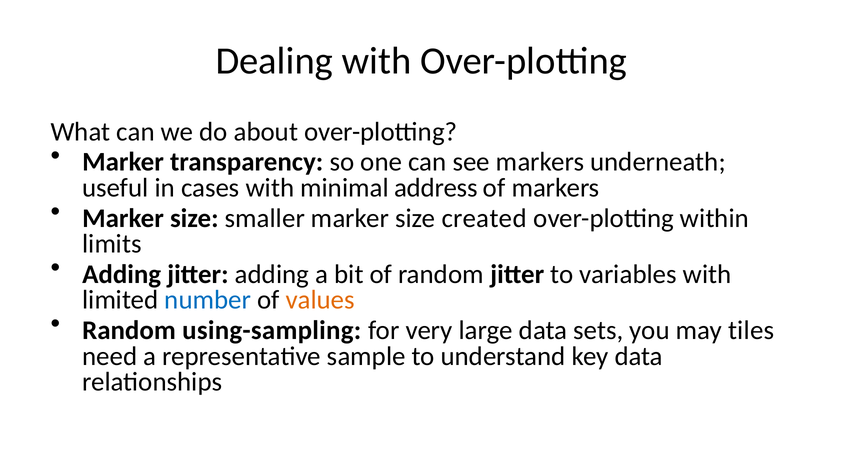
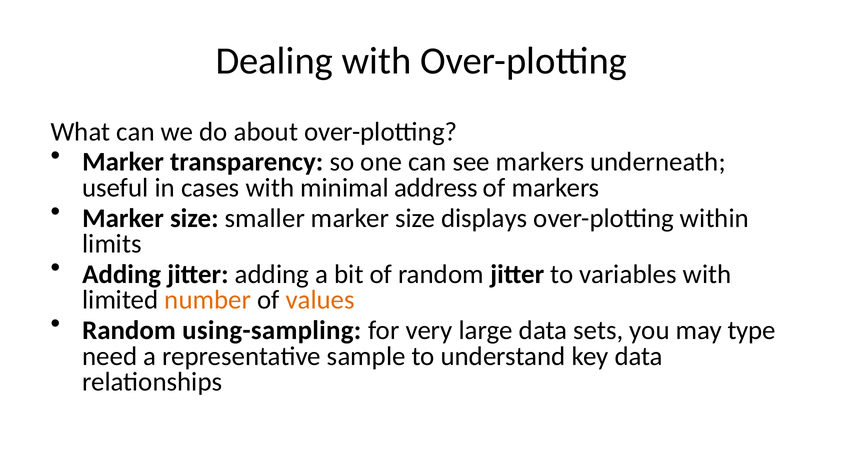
created: created -> displays (484, 218)
number colour: blue -> orange (208, 300)
tiles: tiles -> type (751, 330)
